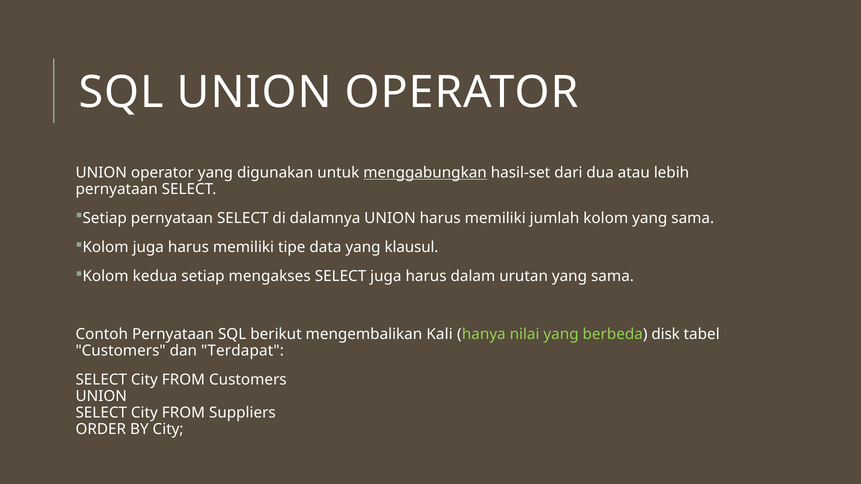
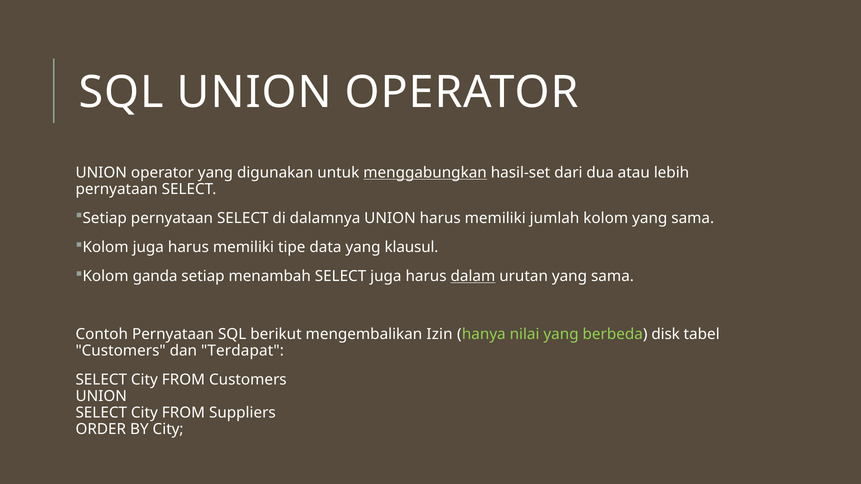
kedua: kedua -> ganda (155, 276)
mengakses: mengakses -> menambah (270, 276)
dalam underline: none -> present (473, 276)
Kali: Kali -> Izin (440, 334)
